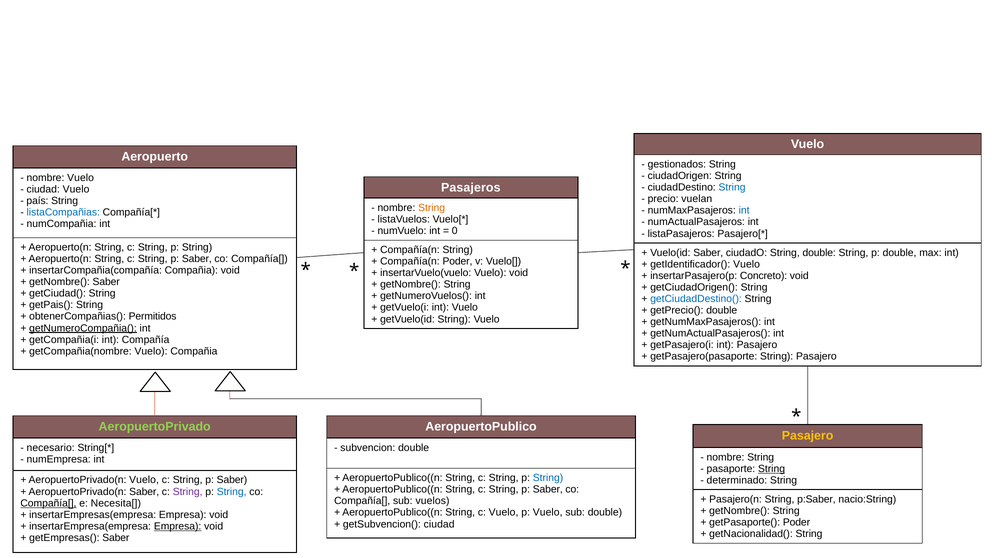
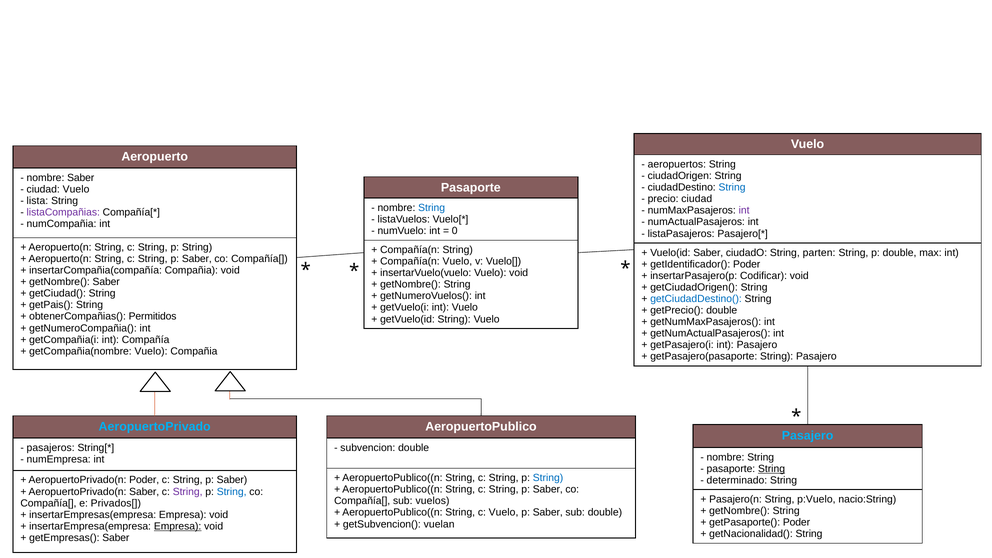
gestionados: gestionados -> aeropuertos (677, 164)
nombre Vuelo: Vuelo -> Saber (81, 178)
Pasajeros: Pasajeros -> Pasaporte (471, 188)
precio vuelan: vuelan -> ciudad (697, 199)
país: país -> lista (37, 201)
String colour: orange -> blue (432, 208)
int colour: blue -> purple (744, 211)
listaCompañias colour: blue -> purple (63, 212)
String double: double -> parten (819, 253)
Compañía(n Poder: Poder -> Vuelo (457, 261)
getIdentificador( Vuelo: Vuelo -> Poder (747, 264)
Concreto: Concreto -> Codificar (764, 276)
getNumeroCompañia( underline: present -> none (83, 328)
AeropuertoPrivado colour: light green -> light blue (155, 427)
Pasajero colour: yellow -> light blue (808, 436)
necesario: necesario -> pasajeros (51, 448)
AeropuertoPrivado(n Vuelo: Vuelo -> Poder (144, 480)
p:Saber: p:Saber -> p:Vuelo (816, 499)
Compañía[ underline: present -> none (48, 503)
Necesita[: Necesita[ -> Privados[ (116, 503)
Vuelo: Vuelo -> Saber (548, 513)
getSubvencion( ciudad: ciudad -> vuelan (439, 524)
